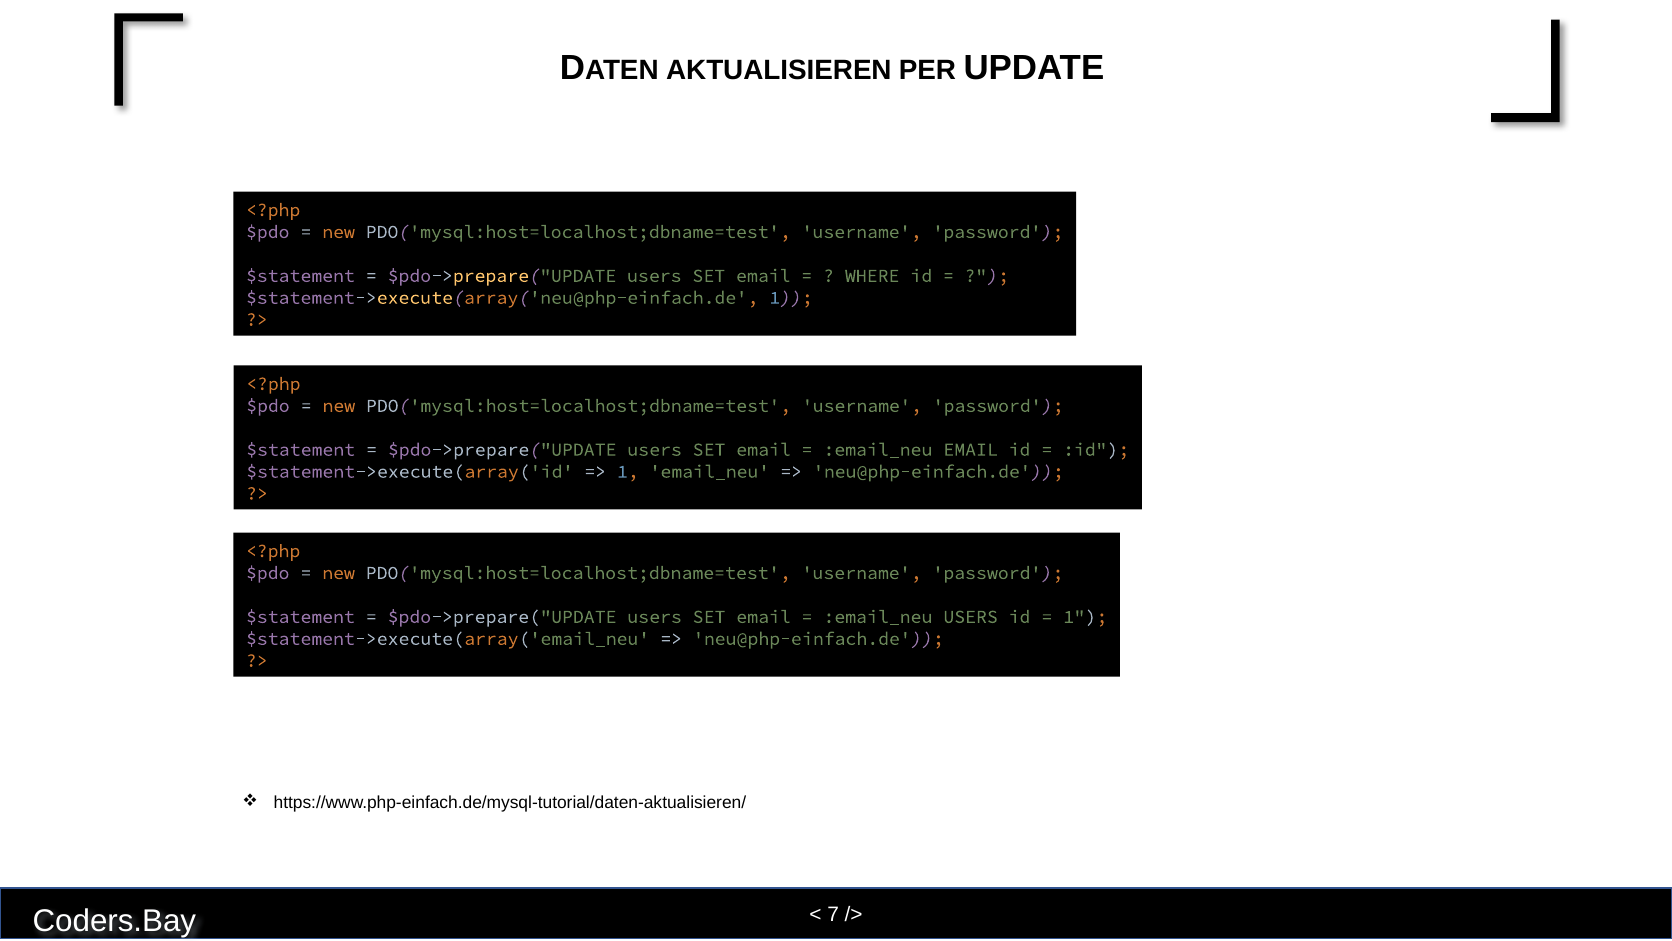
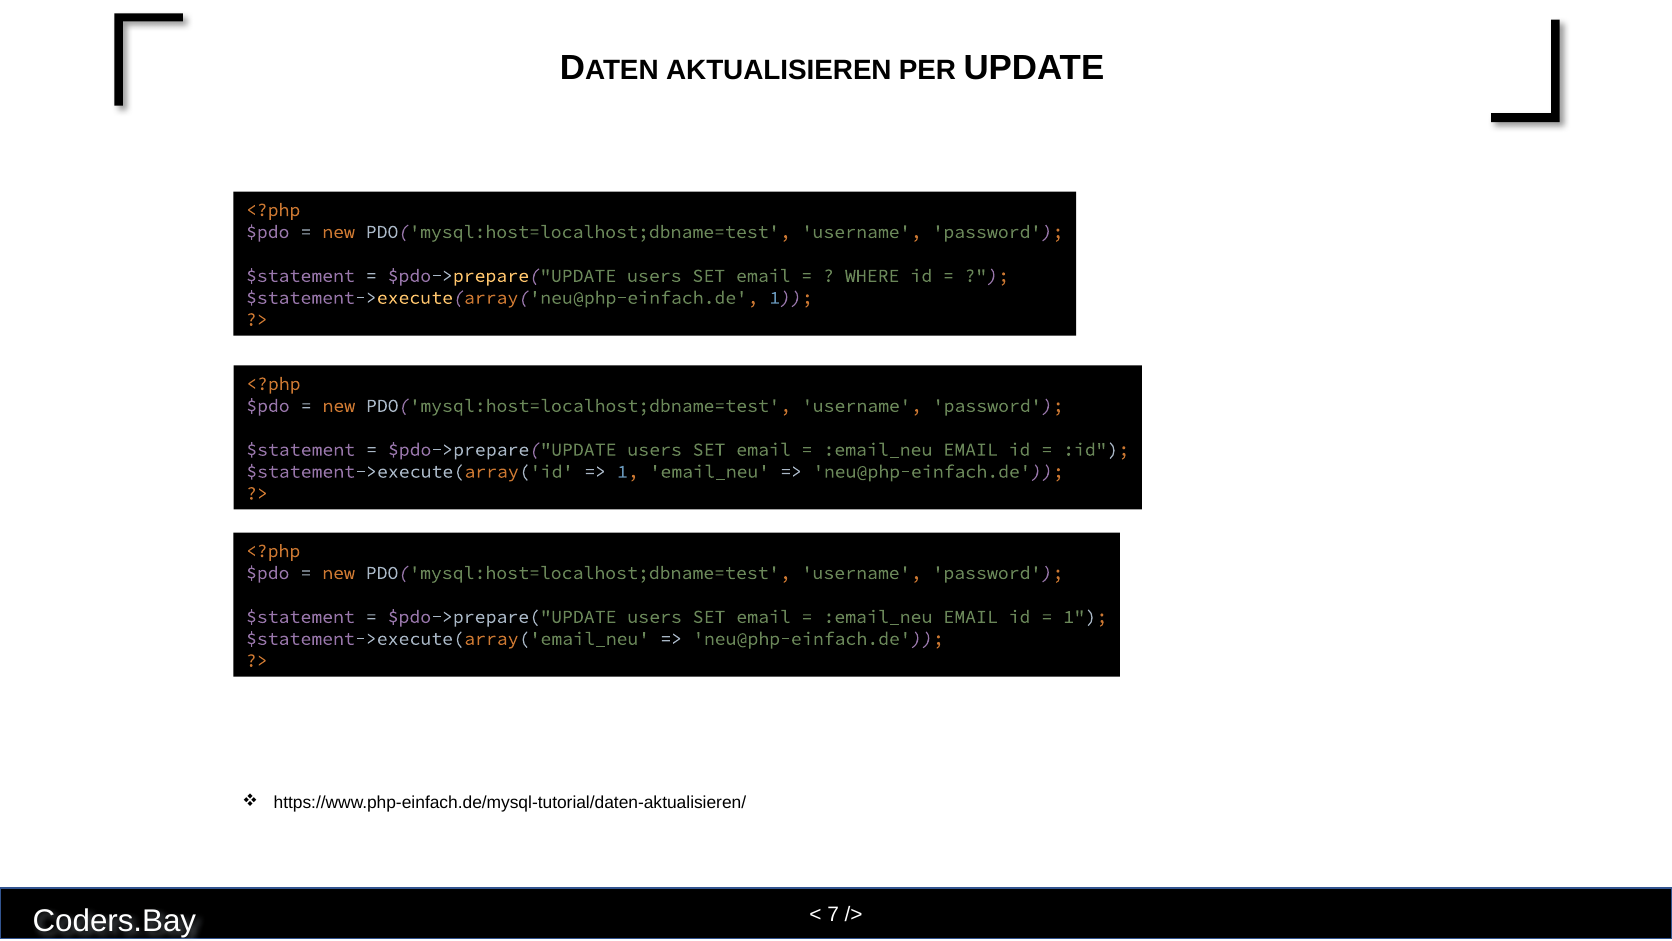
USERS: USERS -> EMAIL (971, 616)
